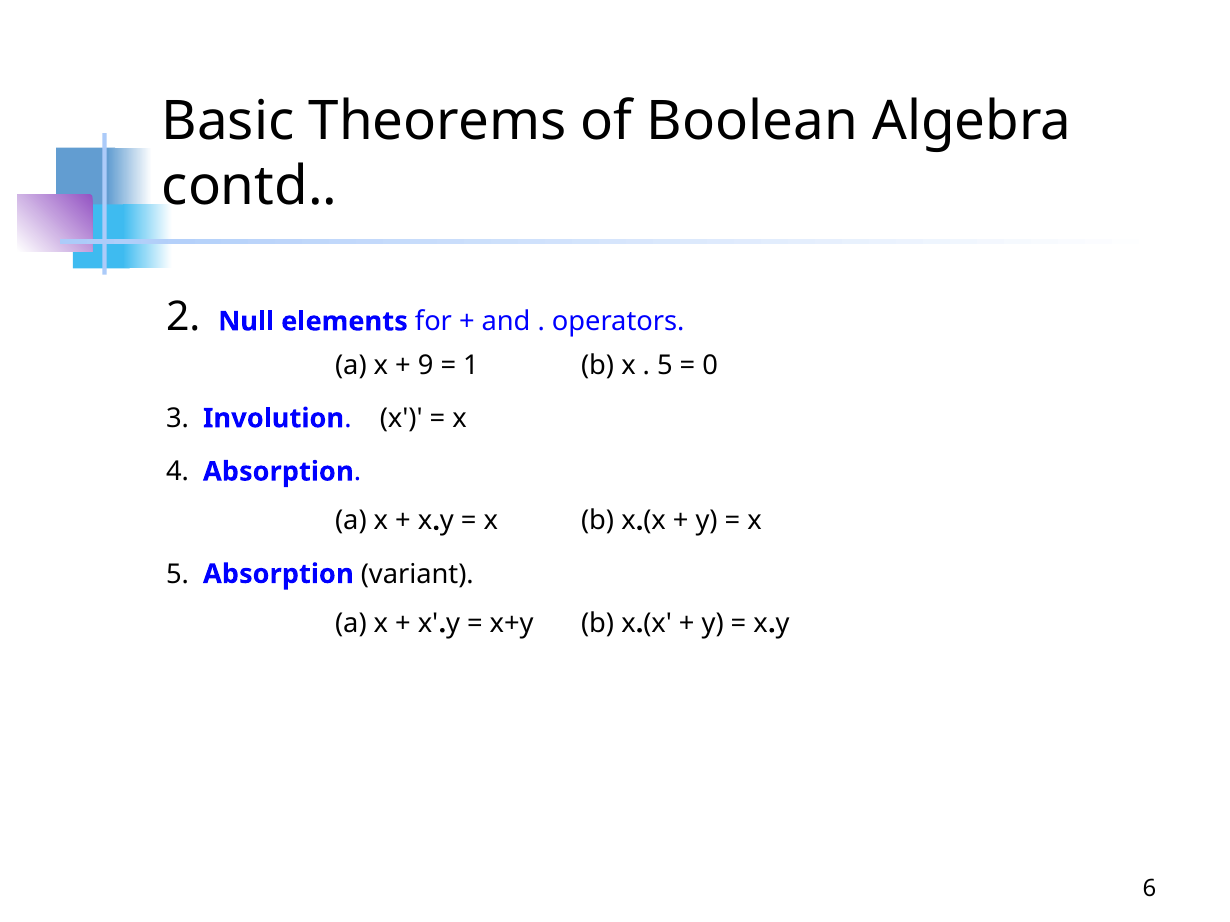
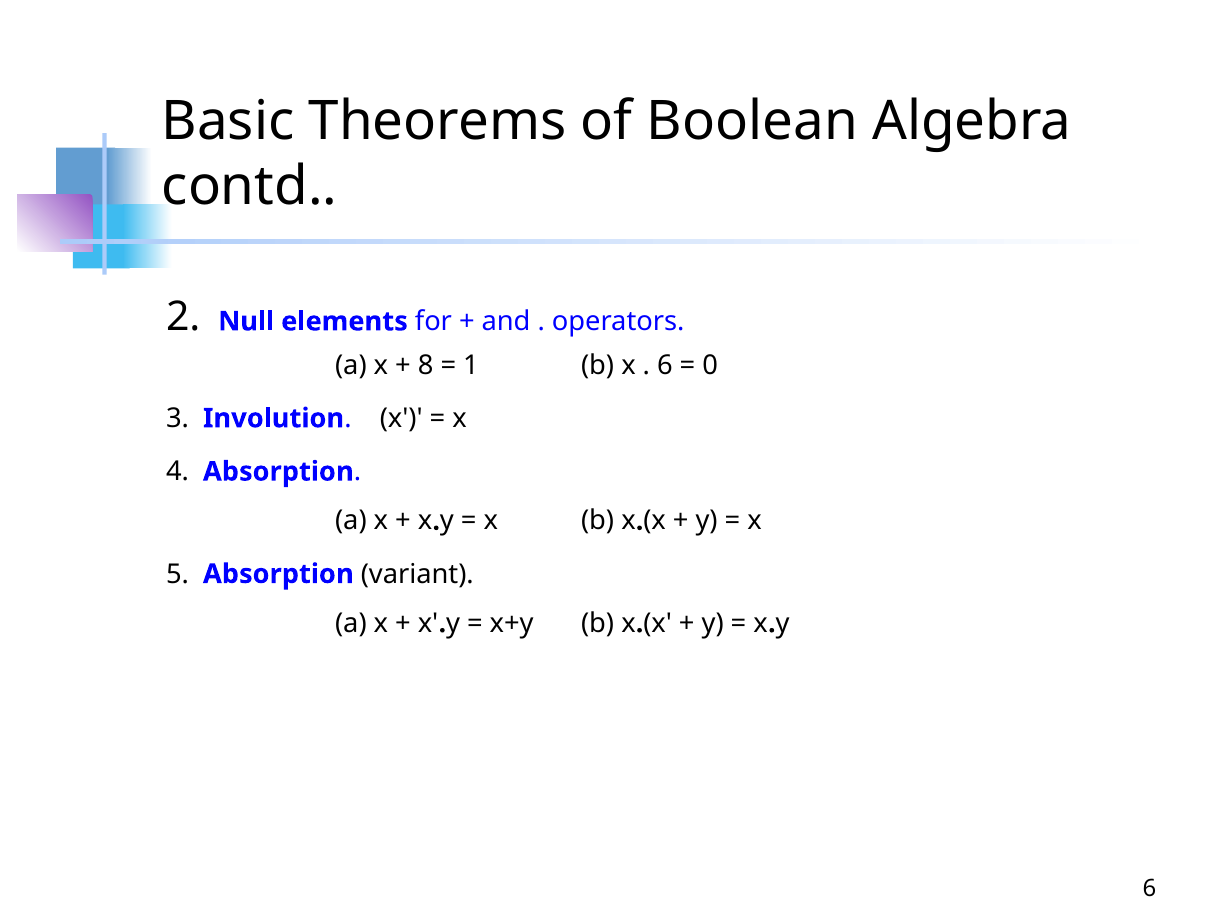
9: 9 -> 8 (426, 365)
5: 5 -> 6 (665, 365)
